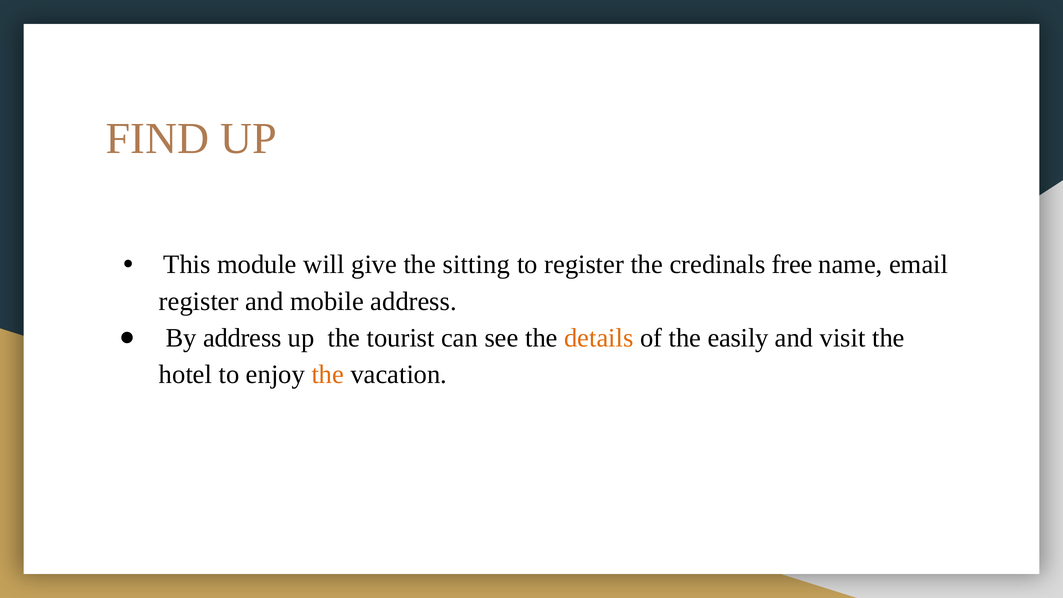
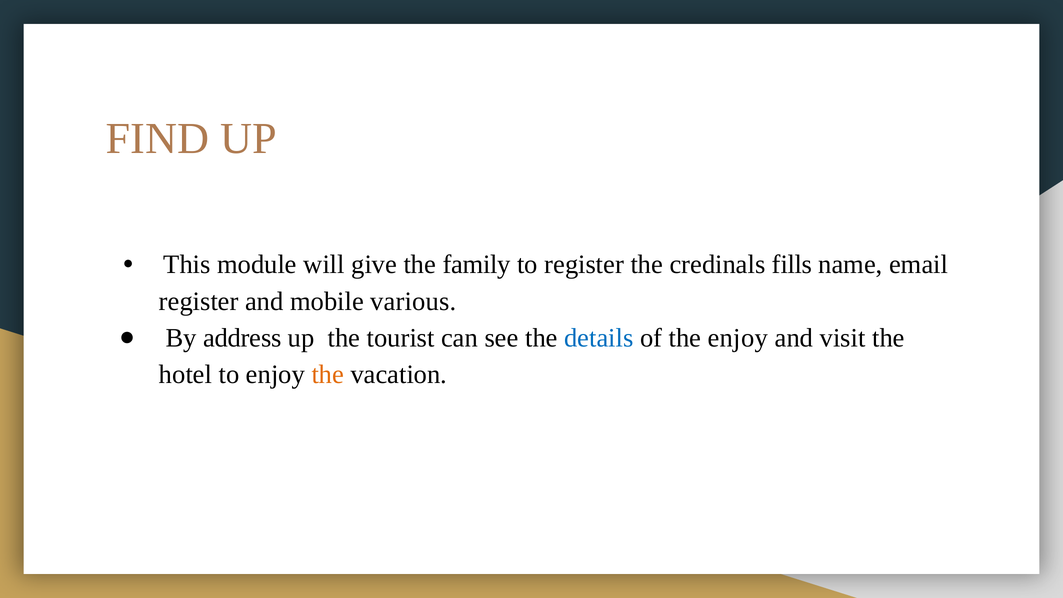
sitting: sitting -> family (477, 265)
free: free -> fills (792, 265)
mobile address: address -> various (413, 301)
details colour: orange -> blue (599, 338)
the easily: easily -> enjoy (738, 338)
